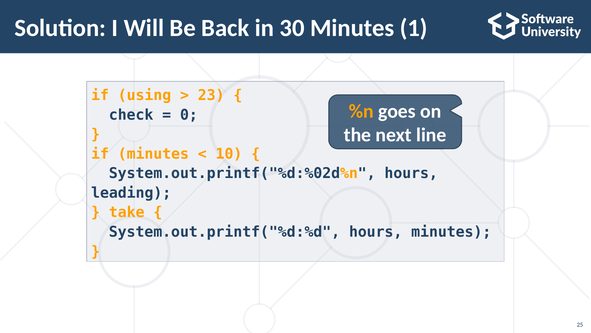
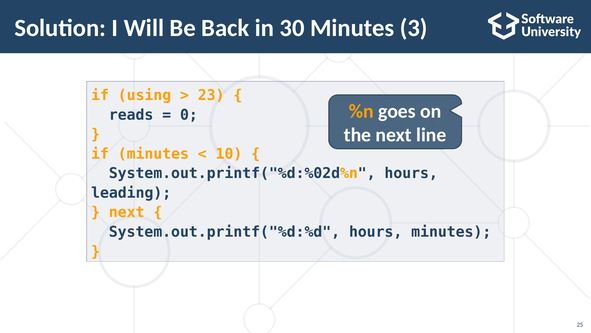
1: 1 -> 3 (414, 28)
check: check -> reads (131, 115)
take: take -> next (127, 212)
